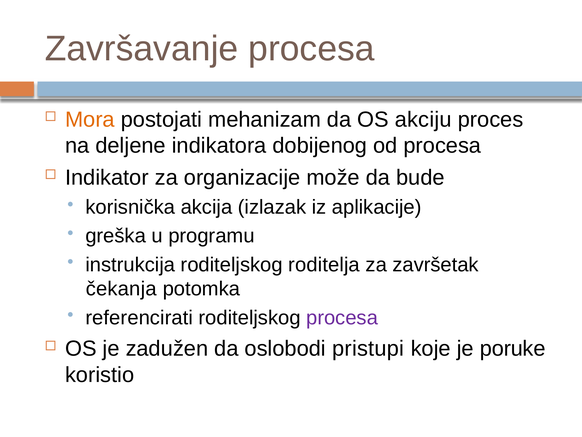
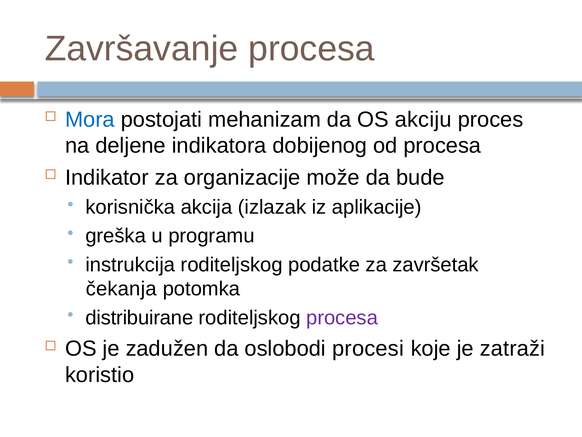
Mora colour: orange -> blue (90, 119)
roditelja: roditelja -> podatke (324, 264)
referencirati: referencirati -> distribuirane (139, 317)
pristupi: pristupi -> procesi (368, 348)
poruke: poruke -> zatraži (512, 348)
